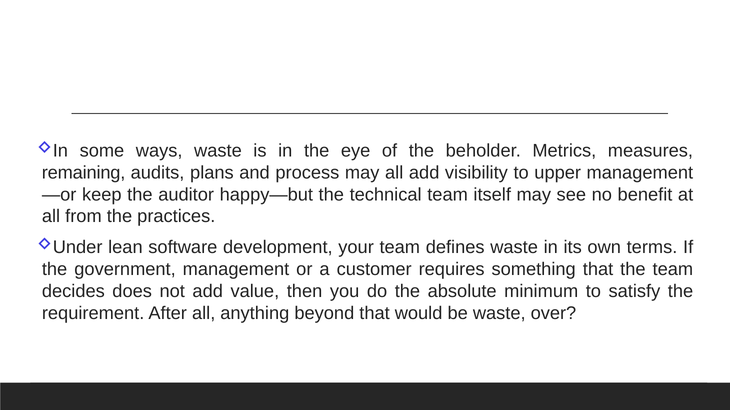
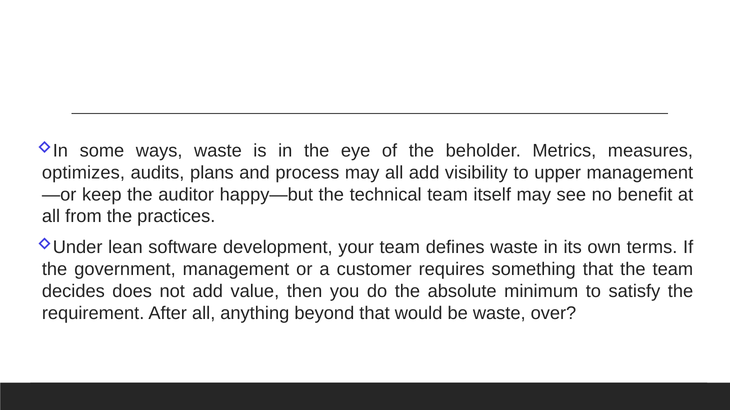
remaining: remaining -> optimizes (83, 173)
